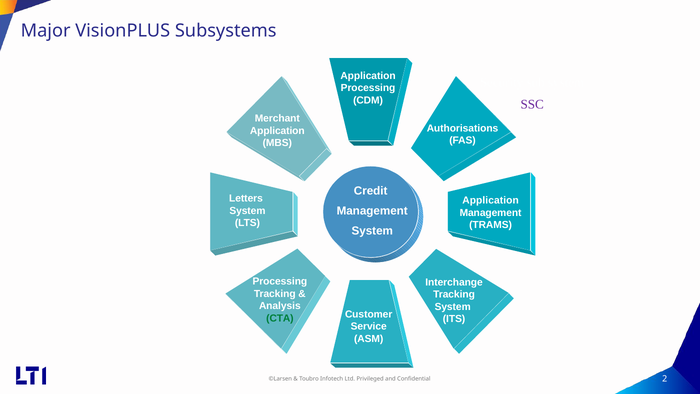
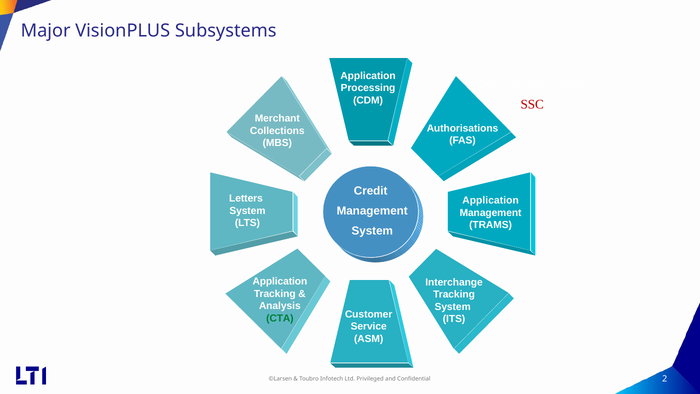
SSC colour: purple -> red (532, 105)
Application: Application -> Collections (277, 131)
Processing: Processing -> Application (280, 281)
